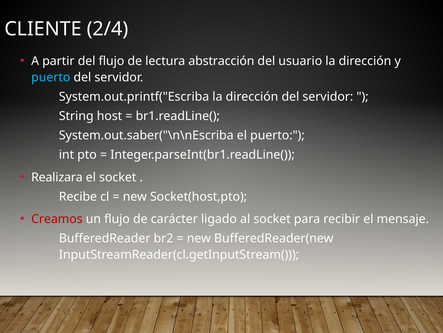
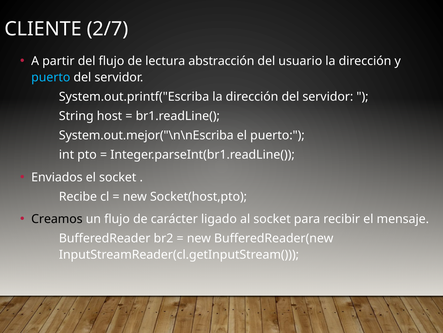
2/4: 2/4 -> 2/7 (108, 29)
System.out.saber("\n\nEscriba: System.out.saber("\n\nEscriba -> System.out.mejor("\n\nEscriba (146, 135)
Realizara: Realizara -> Enviados (57, 177)
Creamos colour: red -> black (57, 219)
